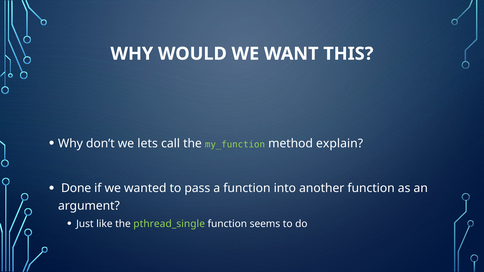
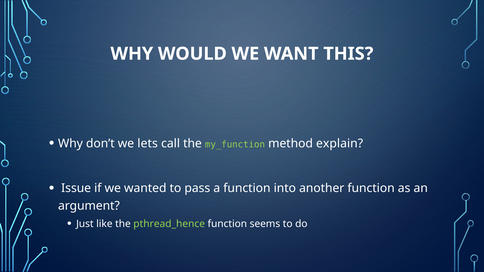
Done: Done -> Issue (76, 188)
pthread_single: pthread_single -> pthread_hence (169, 224)
